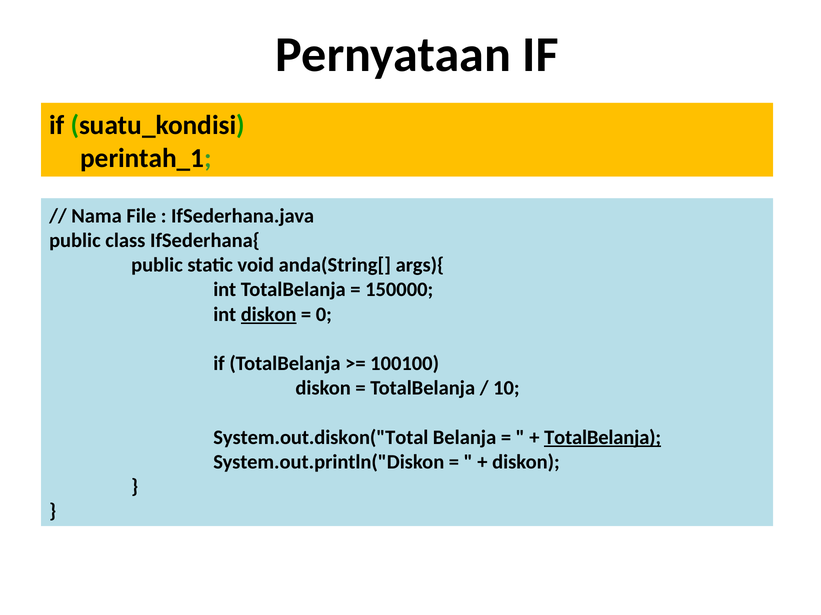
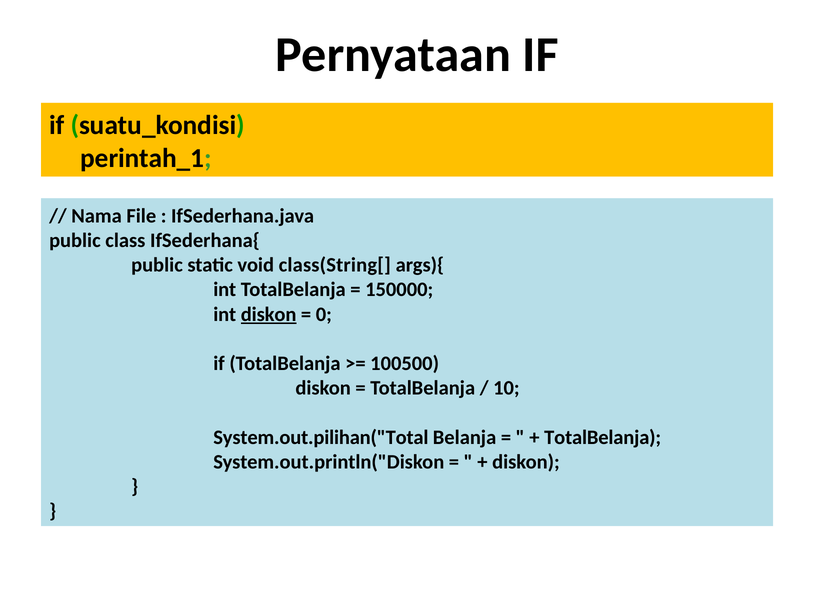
anda(String[: anda(String[ -> class(String[ (335, 265)
100100: 100100 -> 100500 (405, 364)
System.out.diskon("Total: System.out.diskon("Total -> System.out.pilihan("Total (321, 438)
TotalBelanja underline: present -> none (603, 438)
